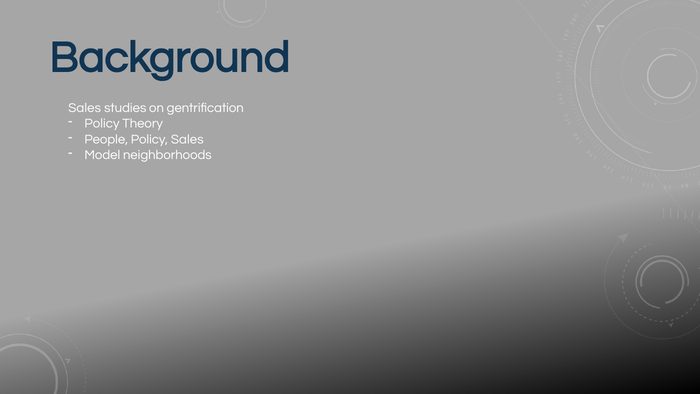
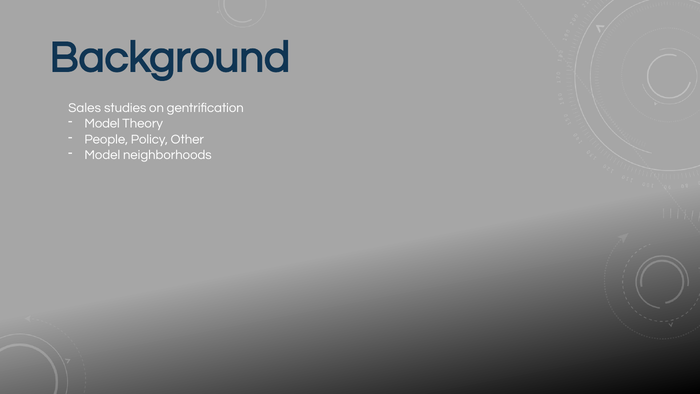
Policy: Policy -> Model (102, 124)
Policy Sales: Sales -> Other (187, 139)
